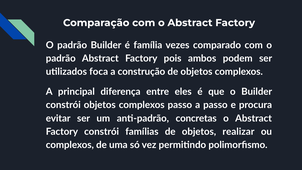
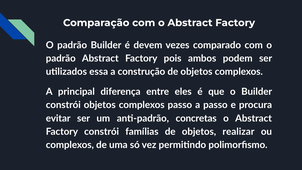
família: família -> devem (148, 45)
foca: foca -> essa (99, 72)
